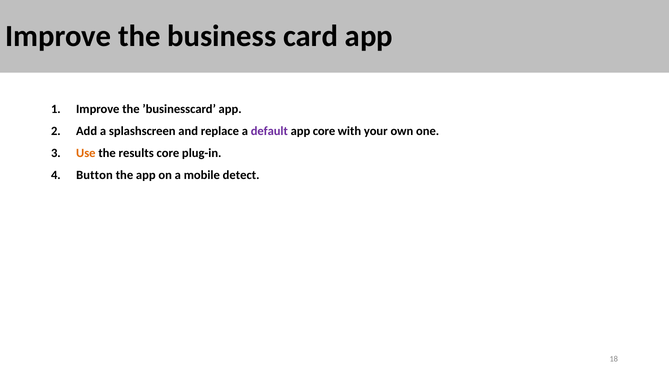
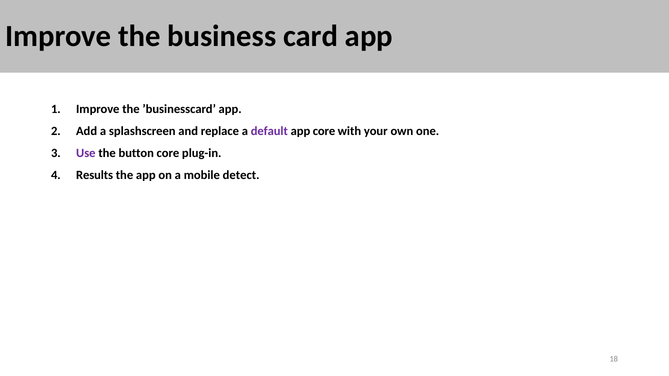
Use colour: orange -> purple (86, 153)
results: results -> button (136, 153)
Button: Button -> Results (95, 175)
